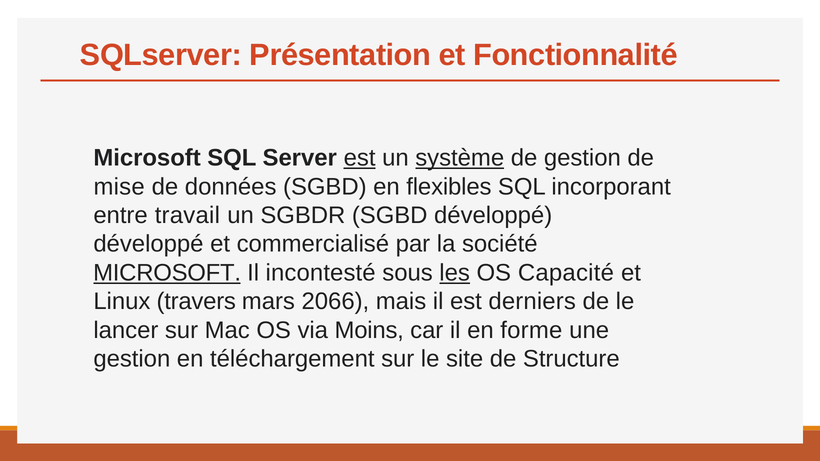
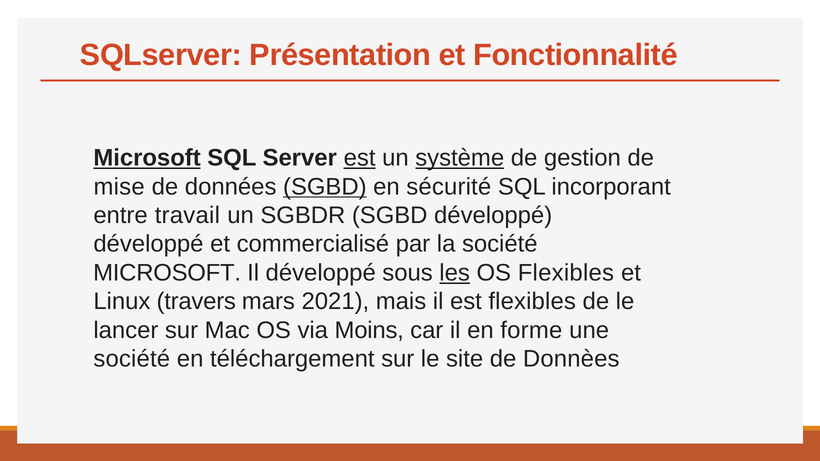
Microsoft underline: none -> present (147, 158)
SGBD underline: none -> present (325, 187)
flexibles: flexibles -> sécurité (449, 187)
MICROSOFT underline: present -> none (167, 273)
Il incontesté: incontesté -> développé (321, 273)
OS Capacité: Capacité -> Flexibles (566, 273)
2066: 2066 -> 2021 (335, 302)
est derniers: derniers -> flexibles (532, 302)
gestion: gestion -> société (132, 359)
Structure: Structure -> Donnèes (571, 359)
